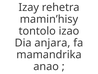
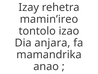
mamin’hisy: mamin’hisy -> mamin’ireo (49, 19)
